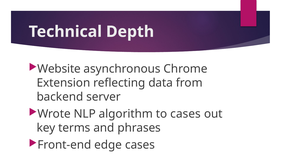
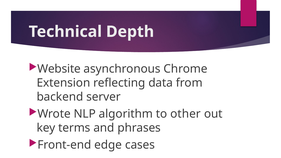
to cases: cases -> other (186, 114)
